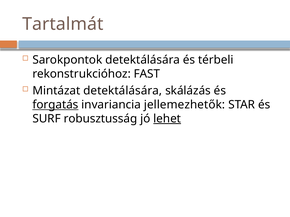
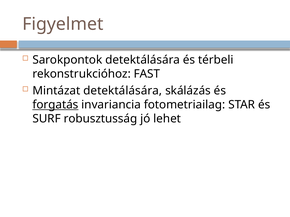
Tartalmát: Tartalmát -> Figyelmet (63, 24)
jellemezhetők: jellemezhetők -> fotometriailag (185, 105)
lehet underline: present -> none (167, 119)
